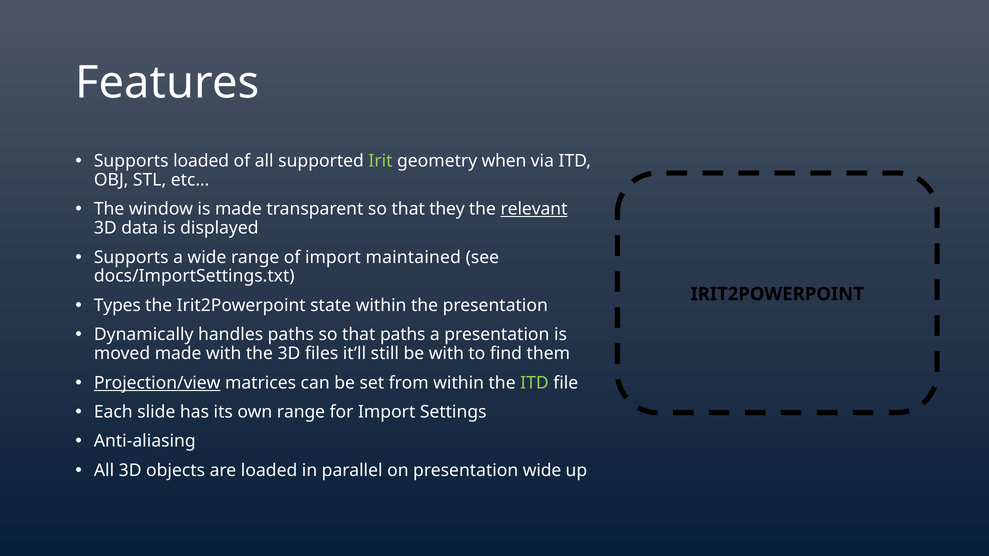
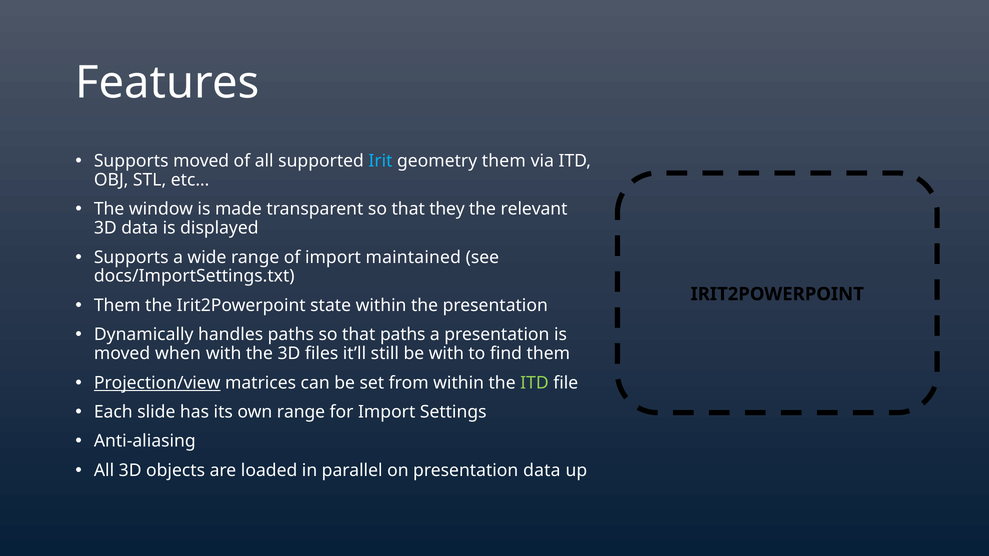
Supports loaded: loaded -> moved (201, 161)
Irit colour: light green -> light blue (380, 161)
geometry when: when -> them (504, 161)
relevant underline: present -> none (534, 209)
Types: Types -> Them (117, 306)
moved made: made -> when (178, 354)
presentation wide: wide -> data (542, 471)
